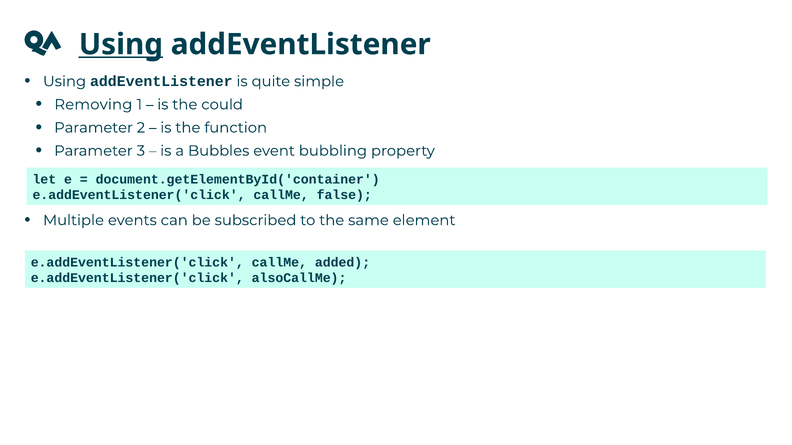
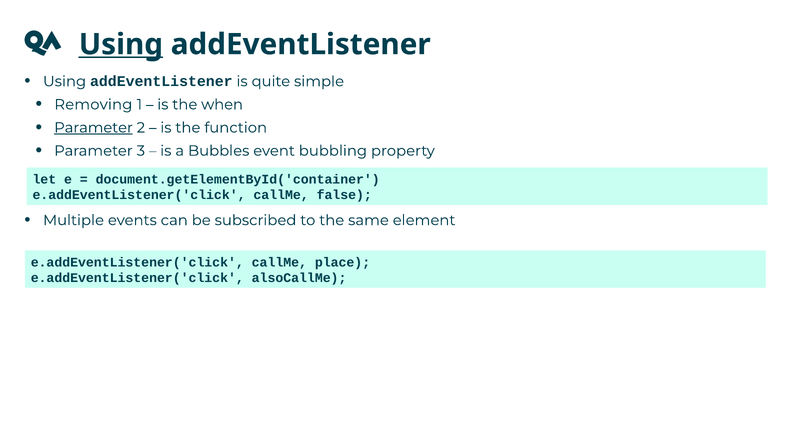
could: could -> when (222, 105)
Parameter underline: none -> present (93, 128)
added: added -> place (343, 262)
